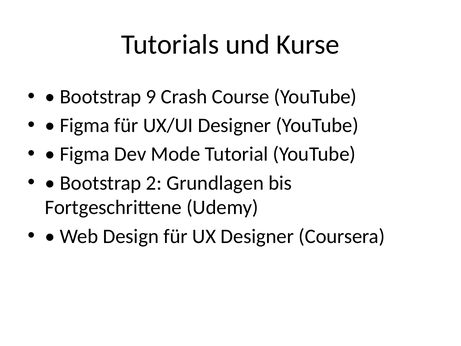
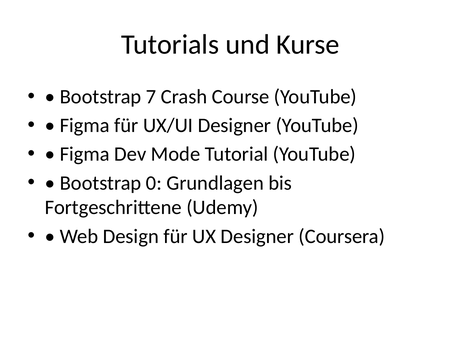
9: 9 -> 7 (151, 97)
2: 2 -> 0 (154, 183)
